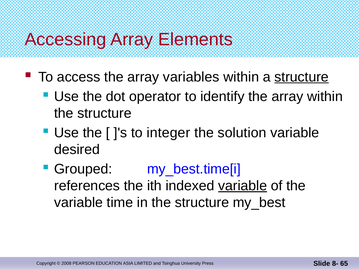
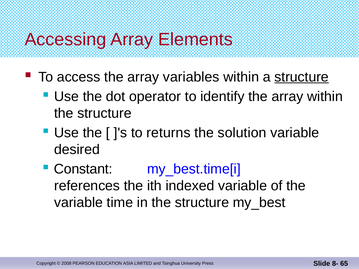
integer: integer -> returns (169, 133)
Grouped: Grouped -> Constant (83, 169)
variable underline: present -> none (243, 186)
